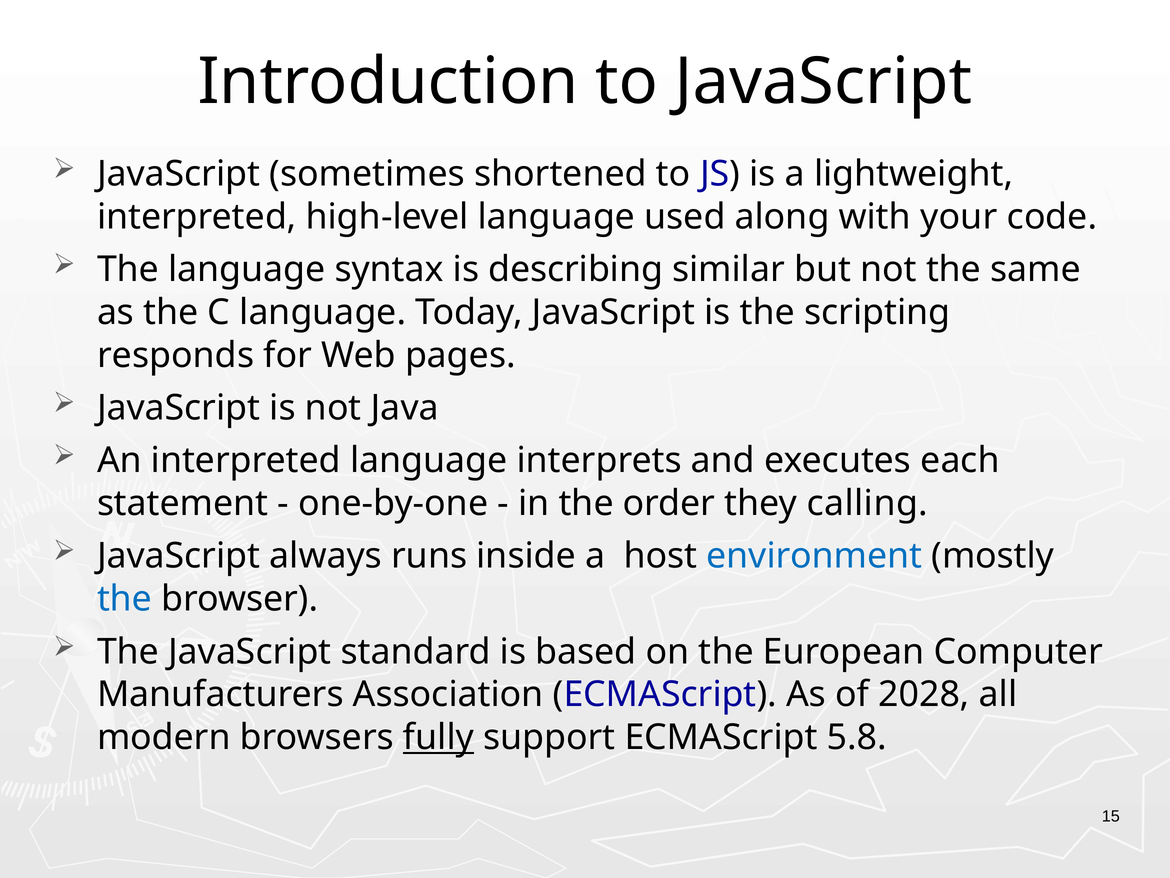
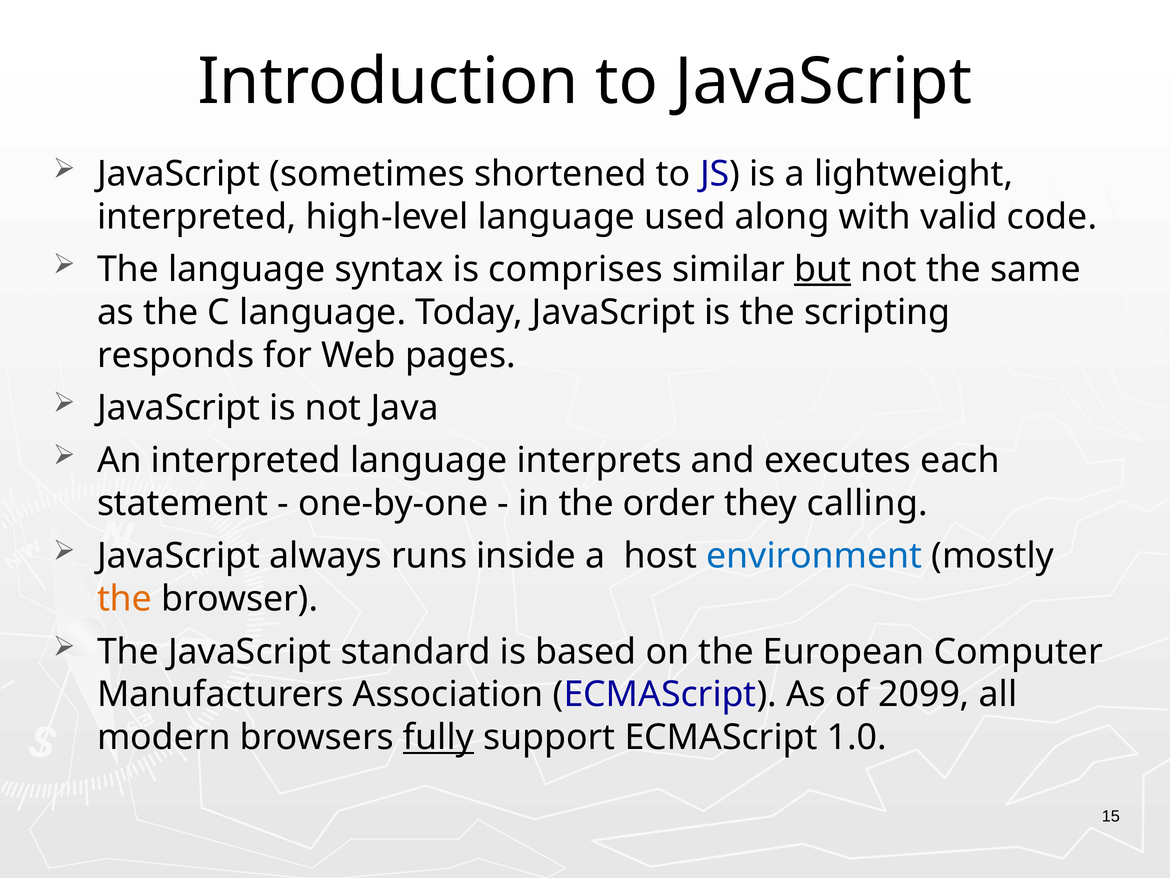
your: your -> valid (959, 217)
describing: describing -> comprises (576, 269)
but underline: none -> present (823, 269)
the colour: blue -> orange (125, 599)
2028: 2028 -> 2099 (924, 694)
5.8: 5.8 -> 1.0 (857, 737)
